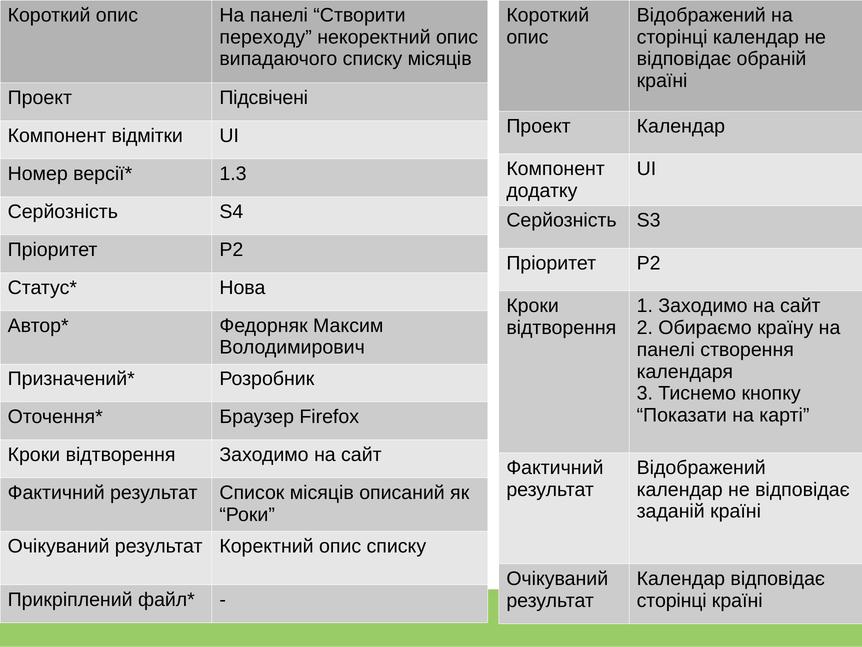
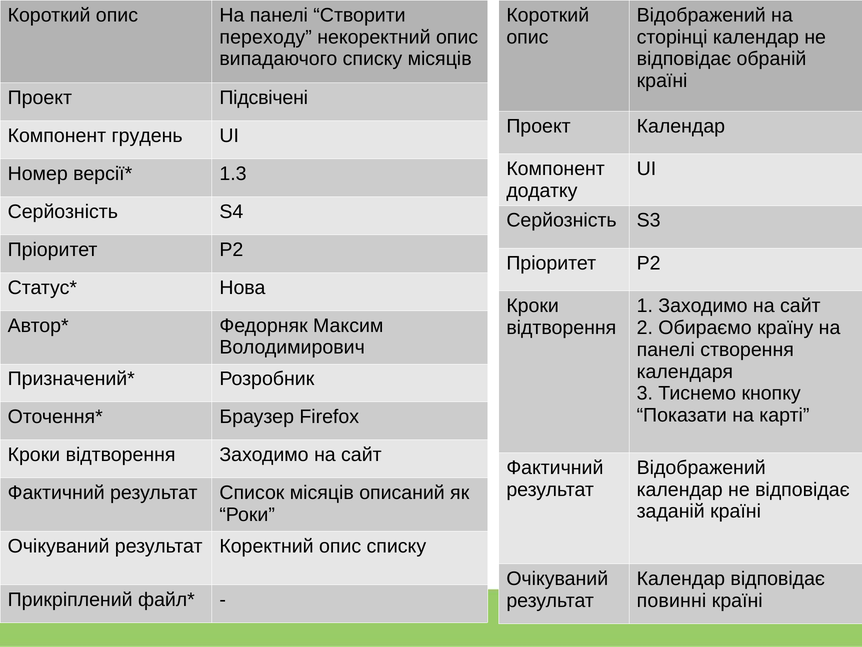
відмітки: відмітки -> грудень (147, 136)
сторінці: сторінці -> повинні (672, 600)
